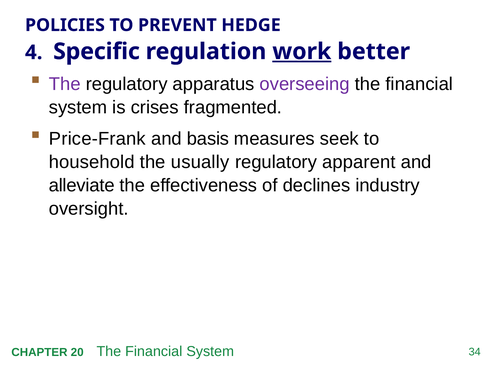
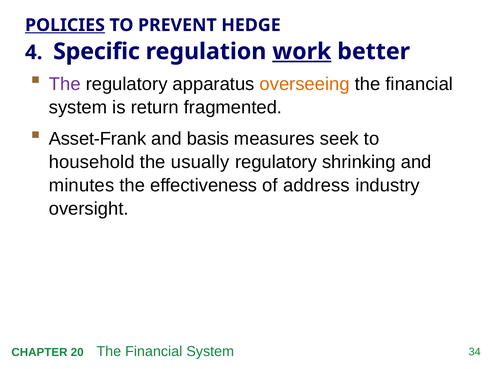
POLICIES underline: none -> present (65, 25)
overseeing colour: purple -> orange (305, 84)
crises: crises -> return (155, 107)
Price-Frank: Price-Frank -> Asset-Frank (98, 139)
apparent: apparent -> shrinking (359, 162)
alleviate: alleviate -> minutes (82, 185)
declines: declines -> address (316, 185)
